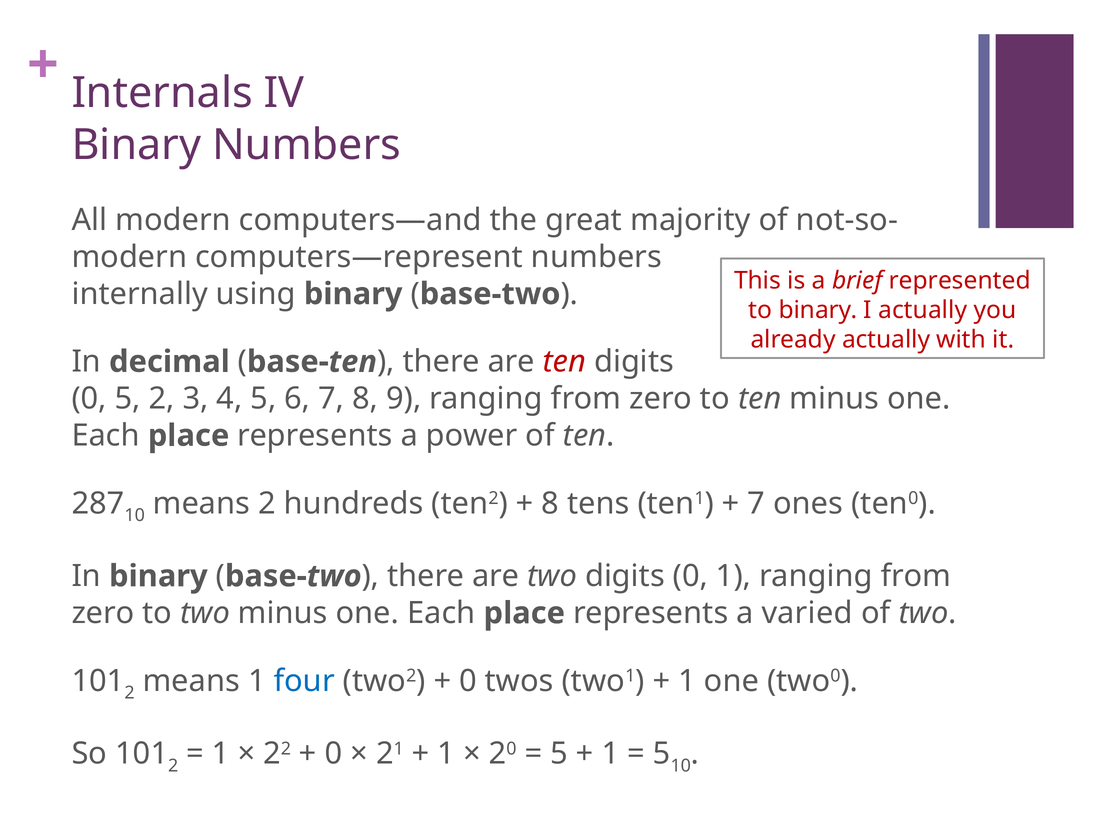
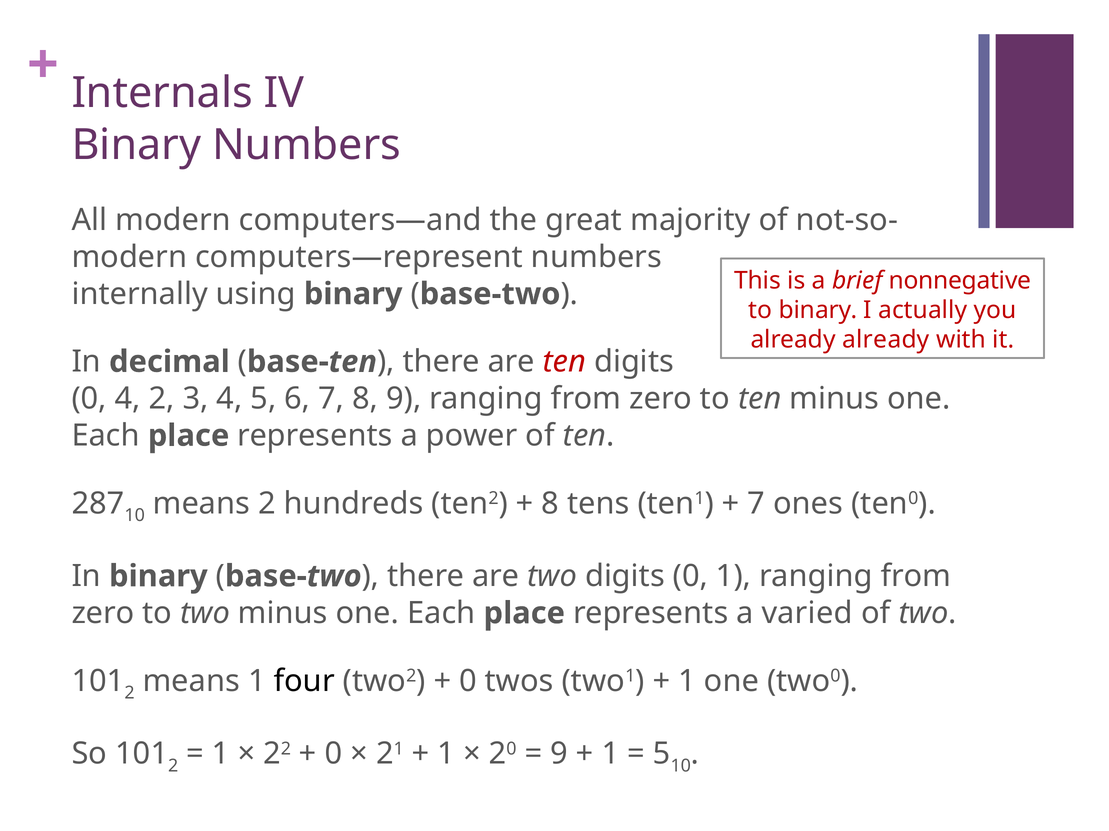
represented: represented -> nonnegative (960, 281)
already actually: actually -> already (886, 340)
0 5: 5 -> 4 (128, 399)
four colour: blue -> black (304, 681)
5: 5 -> 9 (559, 754)
